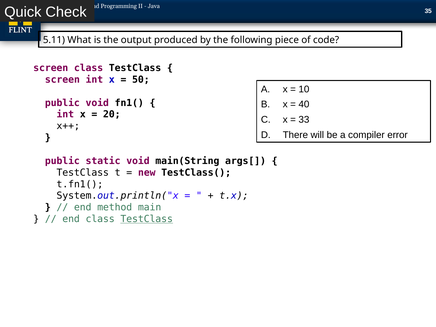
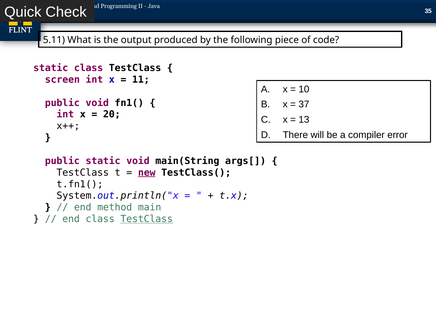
screen: screen -> static (51, 68)
50: 50 -> 11 (141, 80)
40: 40 -> 37 (304, 104)
33: 33 -> 13 (304, 120)
new underline: none -> present (147, 173)
